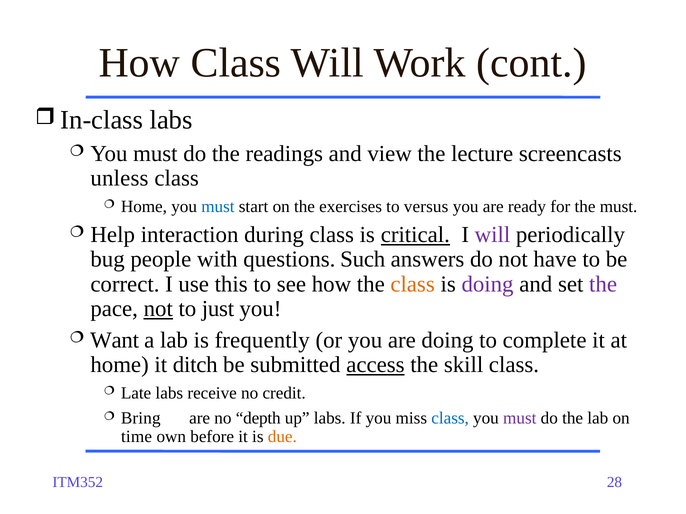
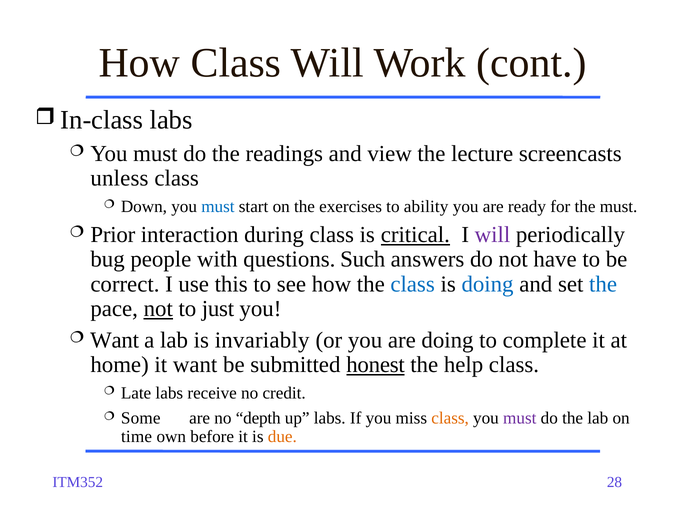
Home: Home -> Down (144, 207)
versus: versus -> ability (426, 207)
Help: Help -> Prior (113, 235)
class colour: orange -> blue (413, 284)
doing colour: purple -> blue (488, 284)
the colour: purple -> blue (603, 284)
frequently: frequently -> invariably (262, 340)
it ditch: ditch -> want (195, 365)
access: access -> honest (376, 365)
skill: skill -> help (464, 365)
Bring: Bring -> Some (141, 419)
class colour: blue -> orange (450, 419)
